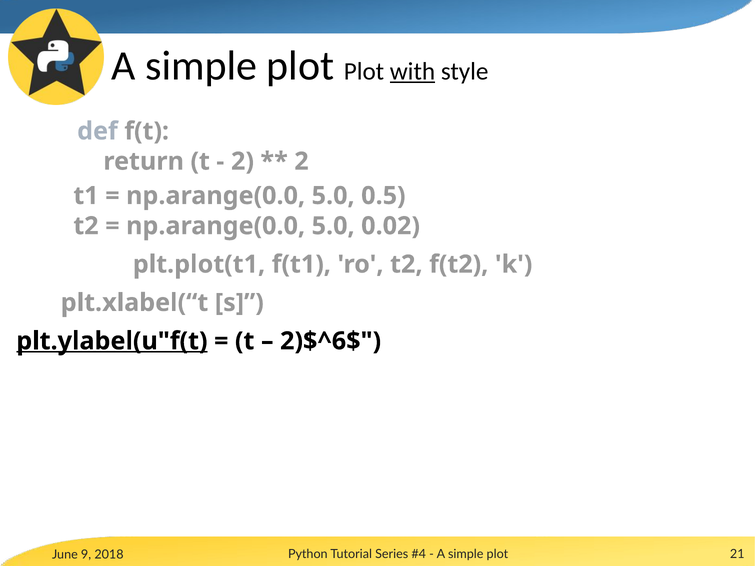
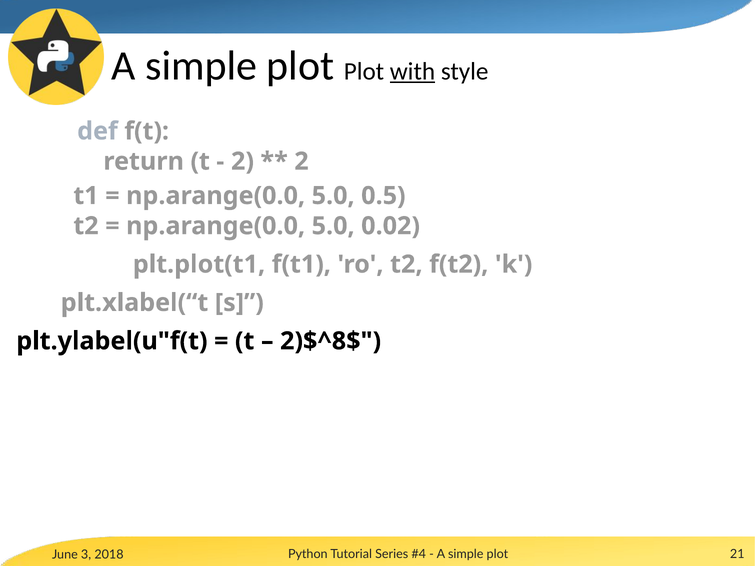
plt.ylabel(u"f(t underline: present -> none (112, 341)
2)$^6$: 2)$^6$ -> 2)$^8$ (331, 341)
9: 9 -> 3 (86, 555)
